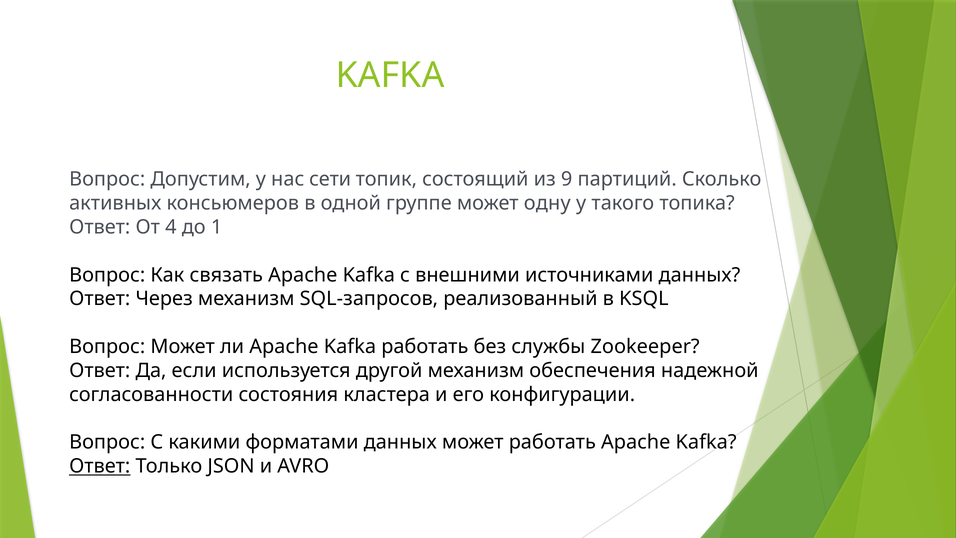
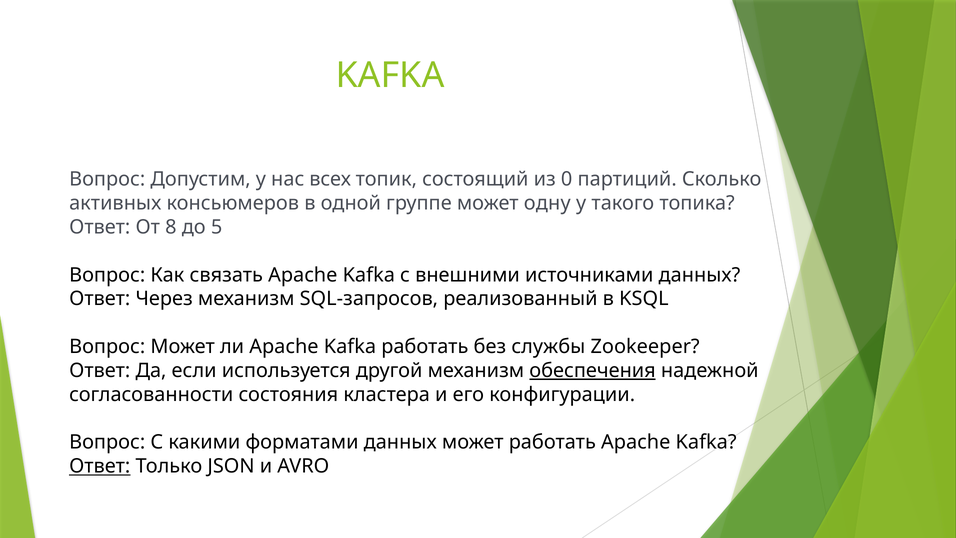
сети: сети -> всех (330, 179)
9: 9 -> 0 (567, 179)
4: 4 -> 8 (171, 227)
1: 1 -> 5 (217, 227)
обеспечения underline: none -> present (593, 370)
